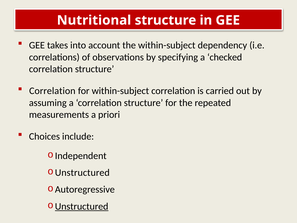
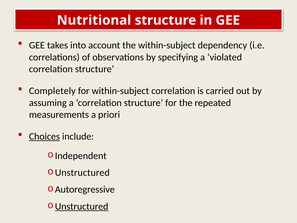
checked: checked -> violated (225, 57)
Correlation: Correlation -> Completely (52, 91)
Choices underline: none -> present (44, 136)
